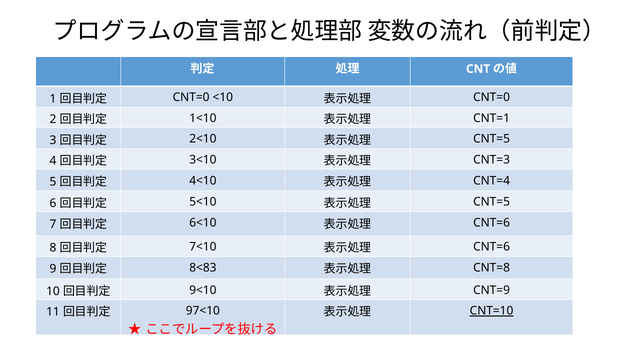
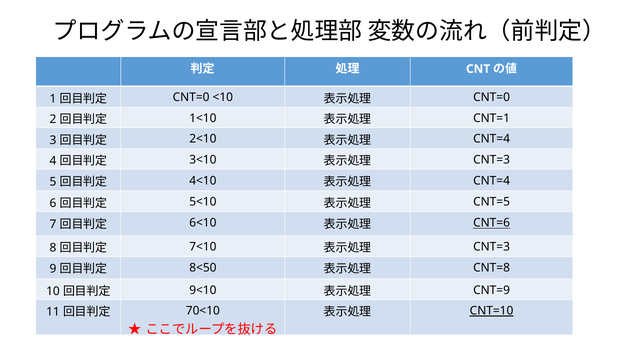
CNT=5: CNT=5 -> CNT=4 (492, 139)
CNT=6 underline: none -> present (492, 223)
CNT=6: CNT=6 -> CNT=3 (492, 247)
8<83: 8<83 -> 8<50 (203, 268)
97<10: 97<10 -> 70<10 (203, 311)
